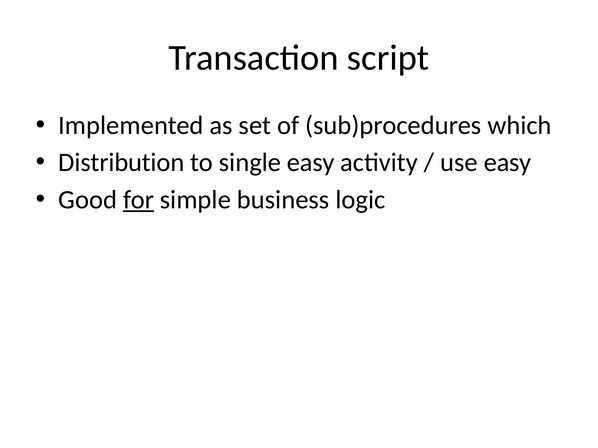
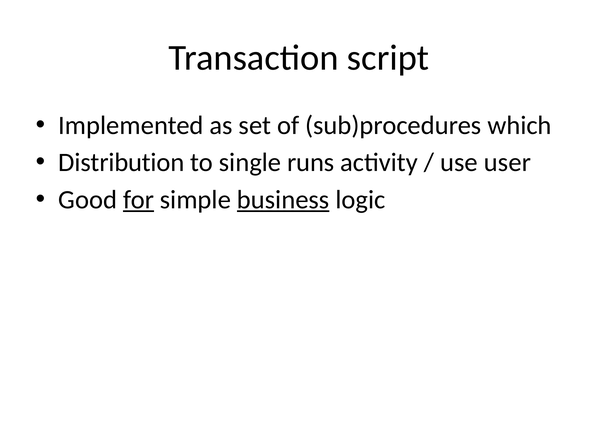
single easy: easy -> runs (311, 163)
use easy: easy -> user (507, 163)
business underline: none -> present (283, 200)
